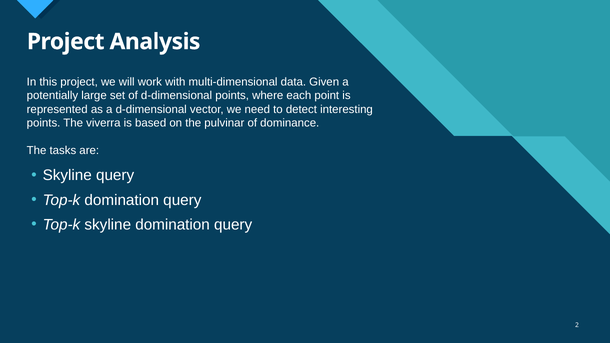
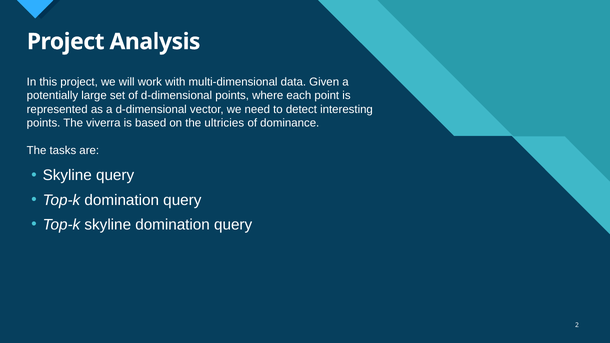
pulvinar: pulvinar -> ultricies (224, 123)
